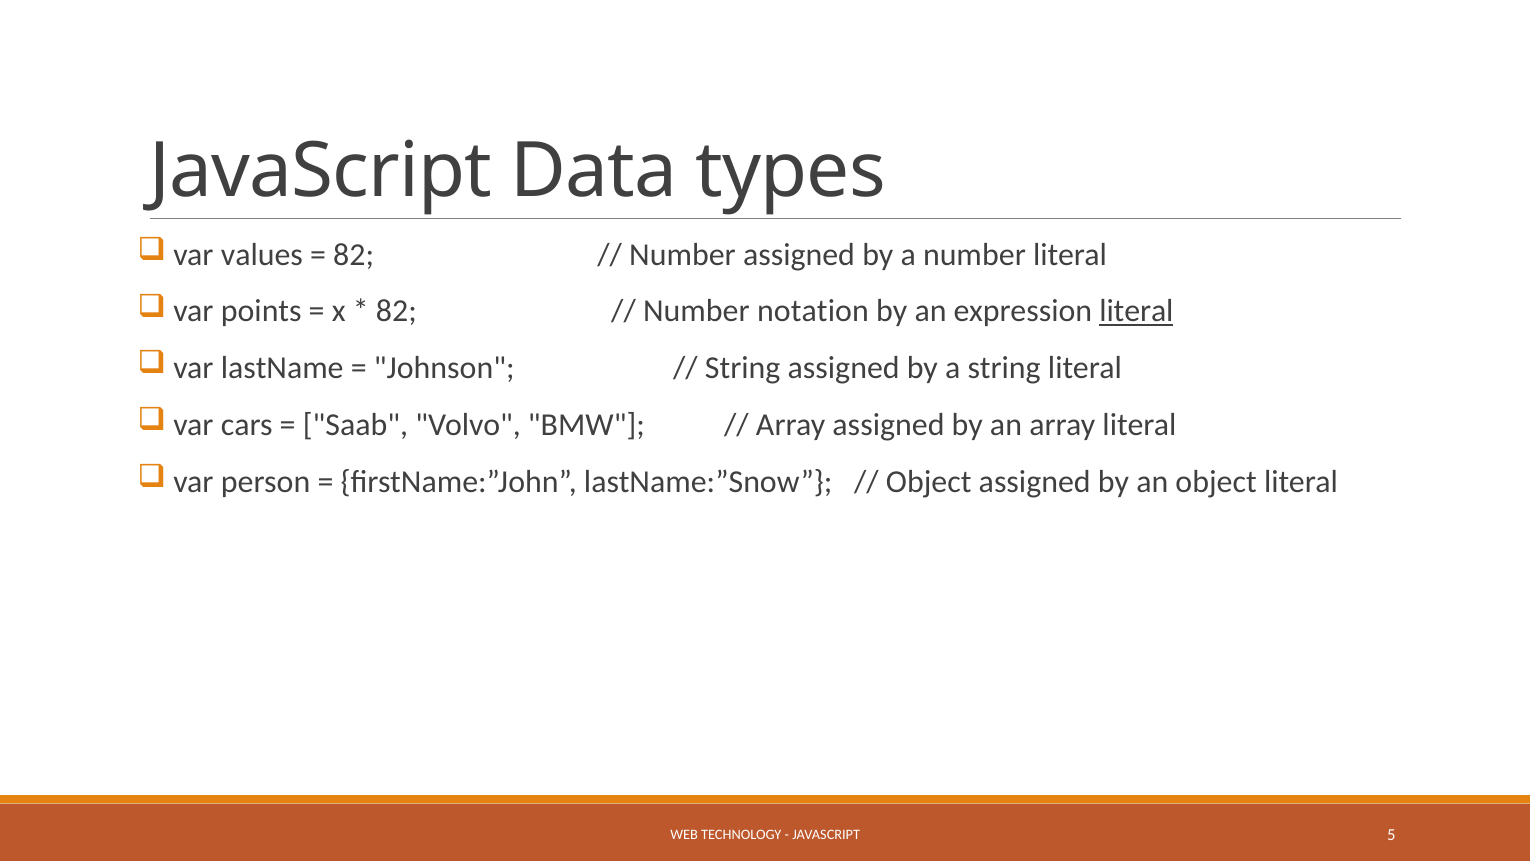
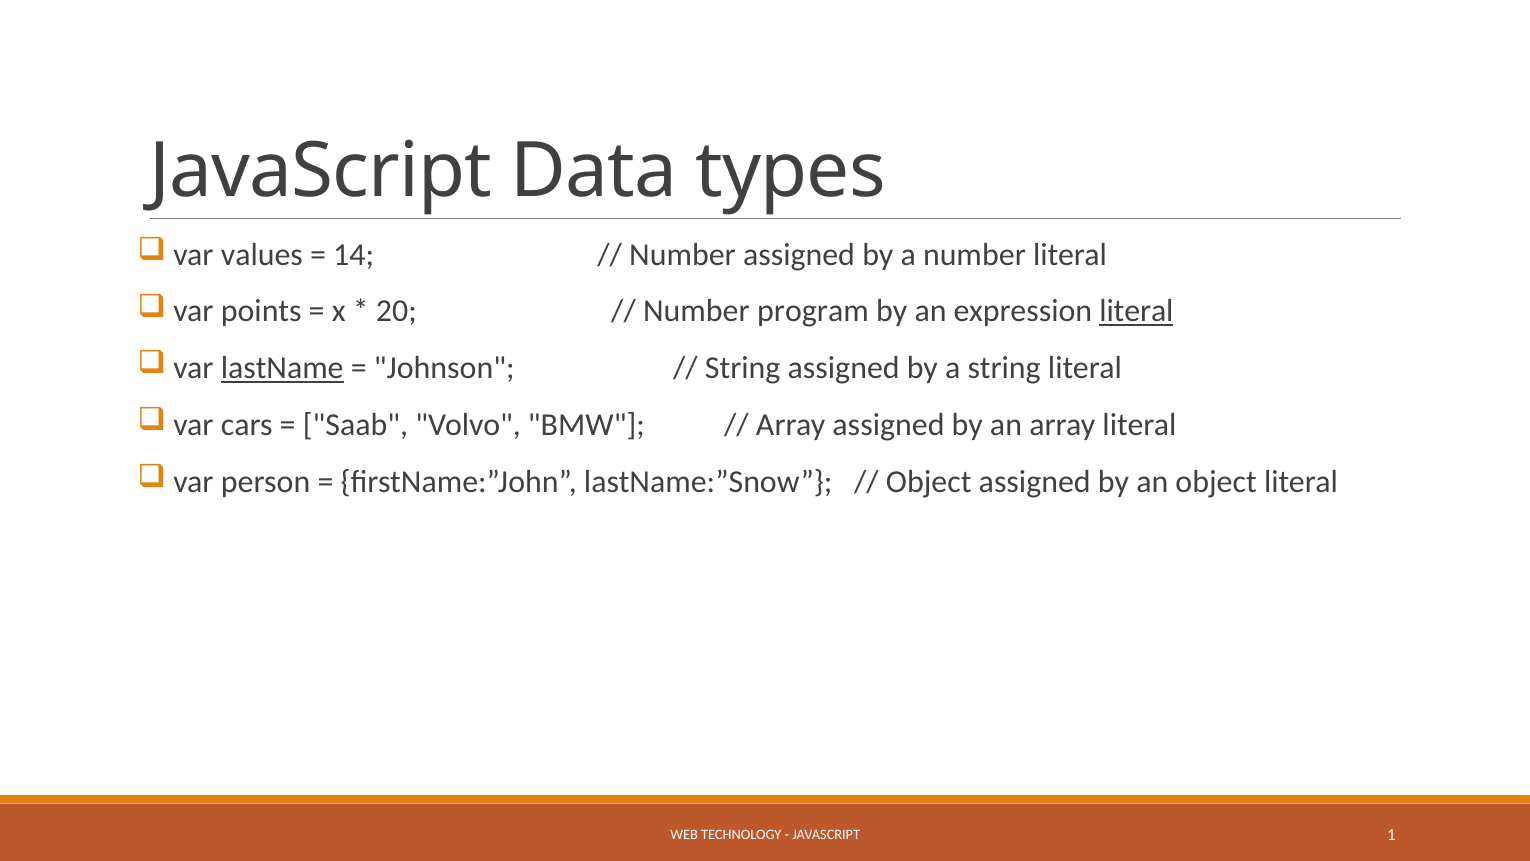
82: 82 -> 14 (354, 254)
82: 82 -> 20 (396, 311)
notation: notation -> program (813, 311)
lastName underline: none -> present (282, 368)
5: 5 -> 1 (1391, 835)
